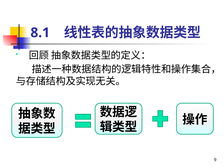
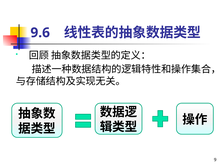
8.1: 8.1 -> 9.6 (40, 33)
